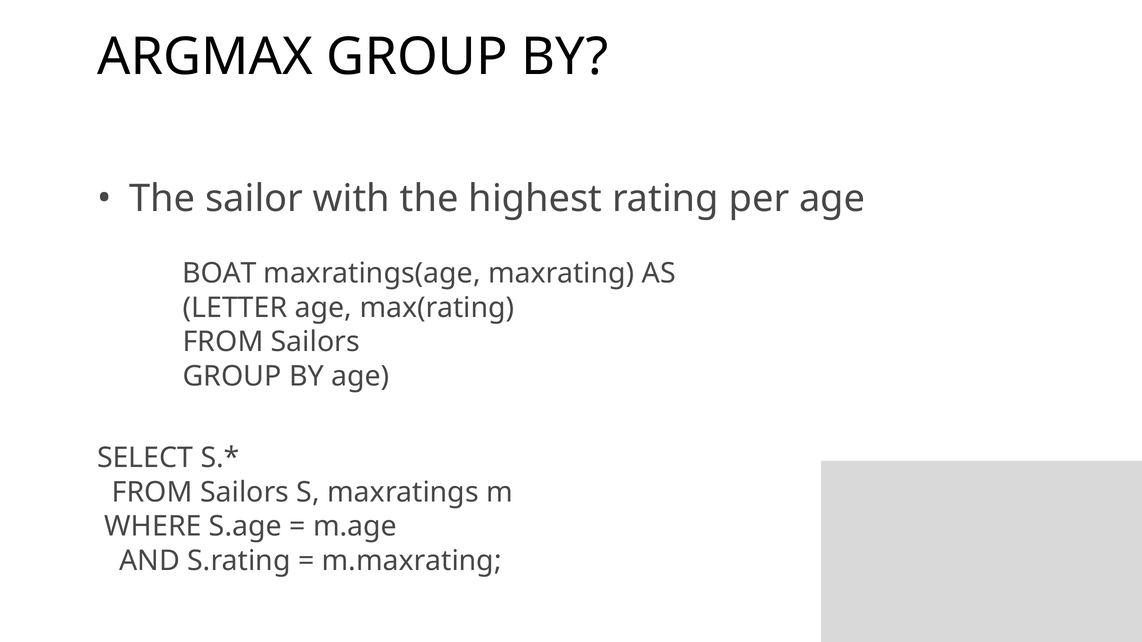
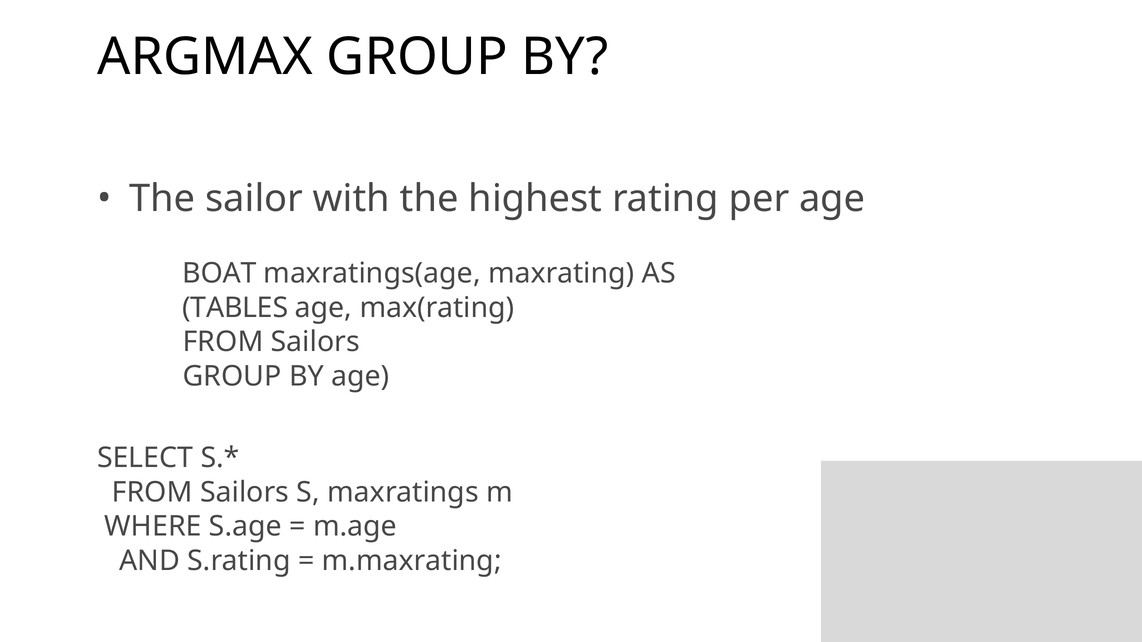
LETTER: LETTER -> TABLES (235, 308)
